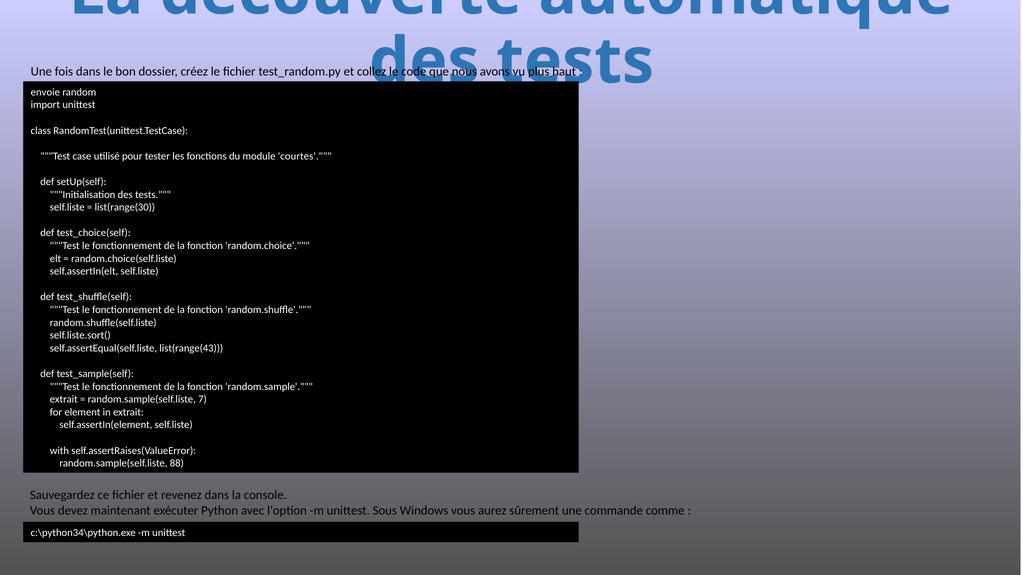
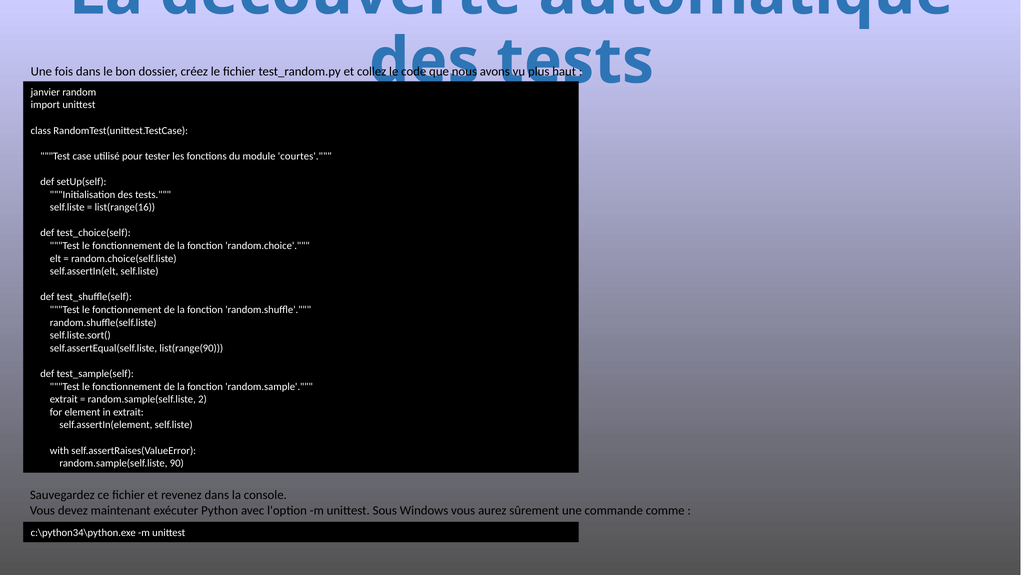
envoie: envoie -> janvier (45, 92)
list(range(30: list(range(30 -> list(range(16 (125, 208)
list(range(43: list(range(43 -> list(range(90 (191, 348)
7: 7 -> 2 (202, 400)
88: 88 -> 90 (177, 464)
